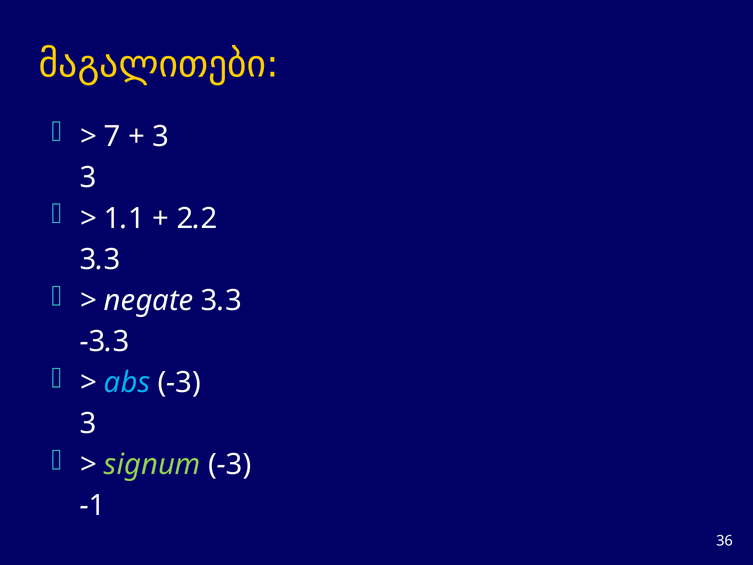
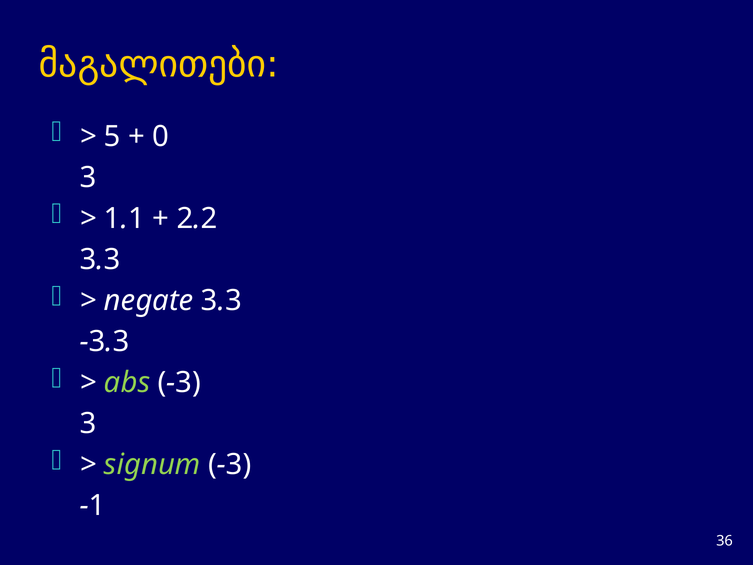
7: 7 -> 5 (112, 136)
3: 3 -> 0 (161, 136)
abs colour: light blue -> light green (127, 383)
